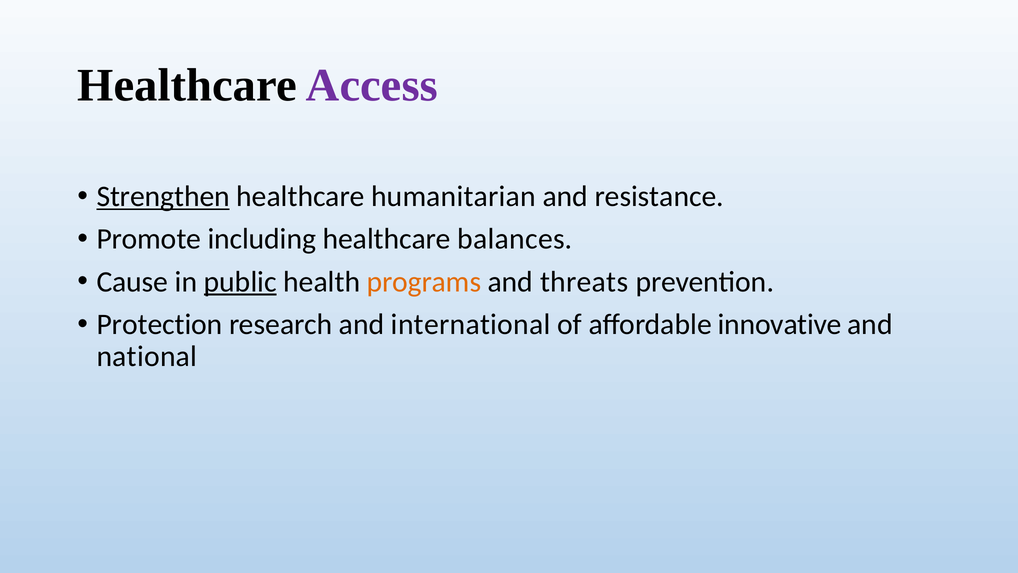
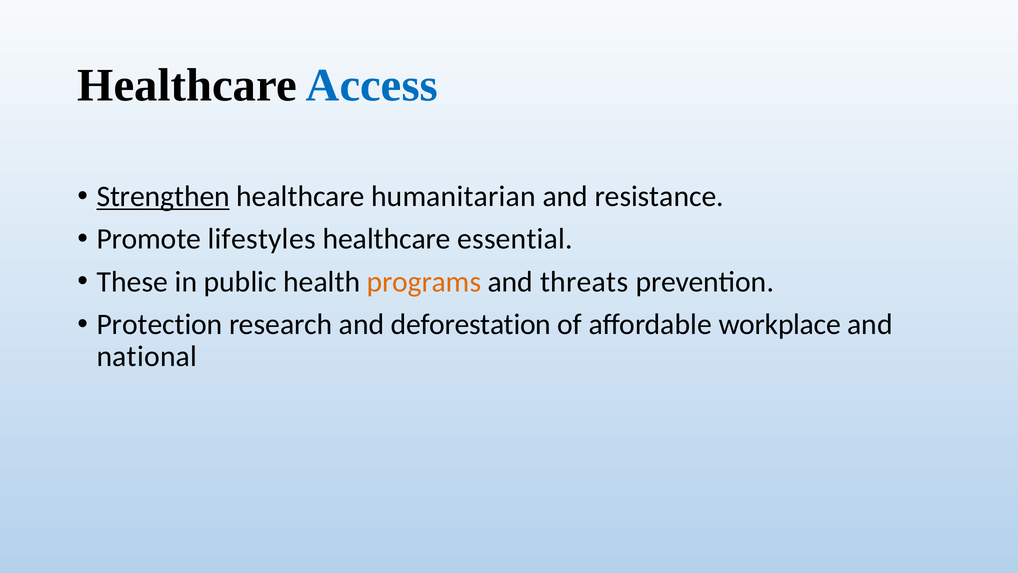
Access colour: purple -> blue (372, 86)
including: including -> lifestyles (262, 239)
balances: balances -> essential (515, 239)
Cause: Cause -> These (132, 282)
public underline: present -> none (240, 282)
international: international -> deforestation (471, 324)
innovative: innovative -> workplace (780, 324)
